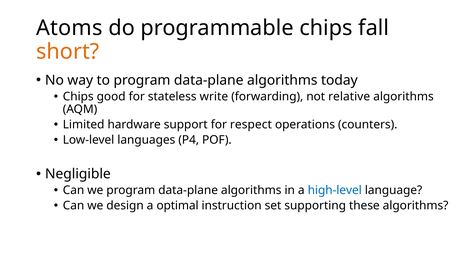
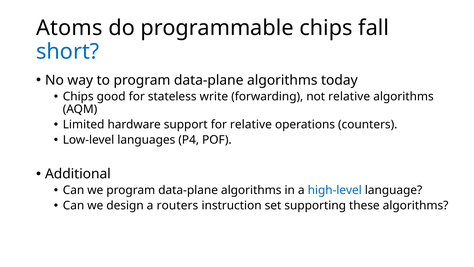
short colour: orange -> blue (68, 52)
for respect: respect -> relative (251, 125)
Negligible: Negligible -> Additional (78, 174)
optimal: optimal -> routers (177, 205)
